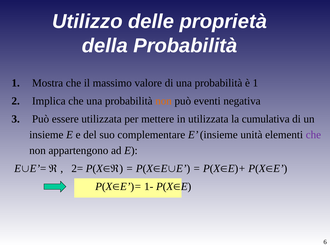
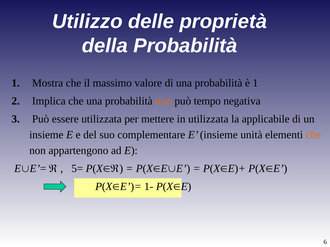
eventi: eventi -> tempo (207, 101)
cumulativa: cumulativa -> applicabile (266, 119)
che colour: purple -> orange (313, 135)
2=: 2= -> 5= (77, 169)
